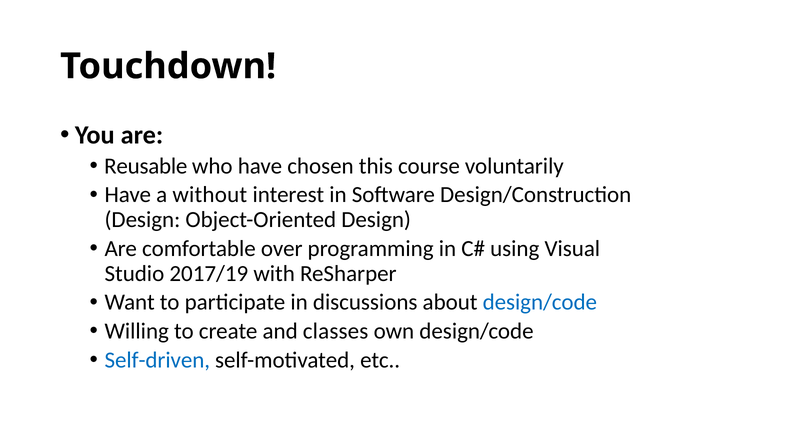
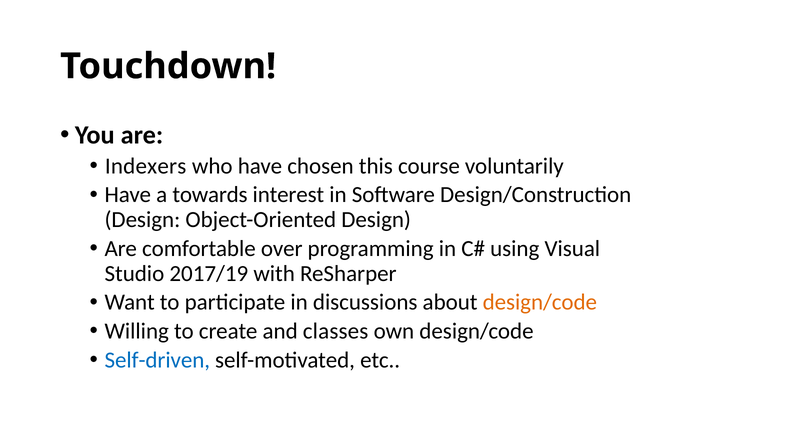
Reusable: Reusable -> Indexers (146, 166)
without: without -> towards (210, 195)
design/code colour: blue -> orange (540, 302)
